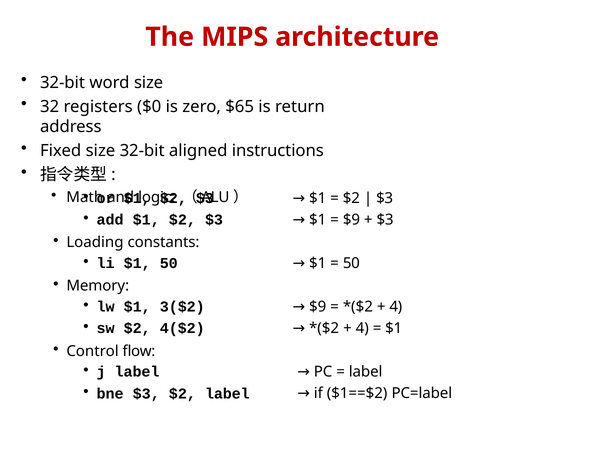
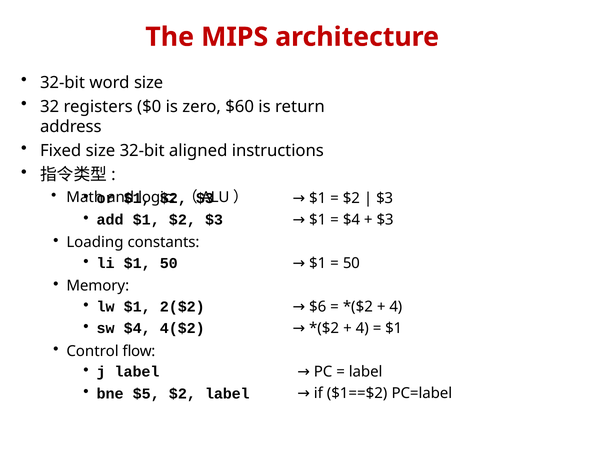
$65: $65 -> $60 (240, 107)
$9: $9 -> $4 (351, 220)
3($2: 3($2 -> 2($2 (182, 307)
$9: $9 -> $6 (318, 307)
sw $2: $2 -> $4 (137, 329)
bne $3: $3 -> $5 (146, 394)
